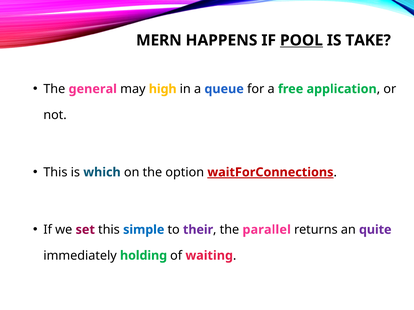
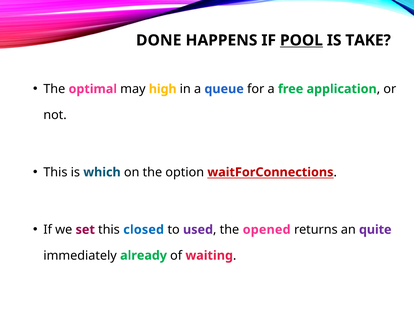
MERN: MERN -> DONE (159, 40)
general: general -> optimal (93, 89)
waitForConnections underline: present -> none (270, 173)
simple: simple -> closed (144, 230)
their: their -> used (198, 230)
parallel: parallel -> opened (267, 230)
holding: holding -> already (144, 256)
